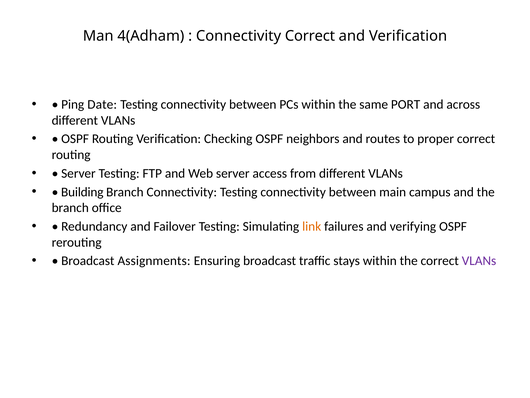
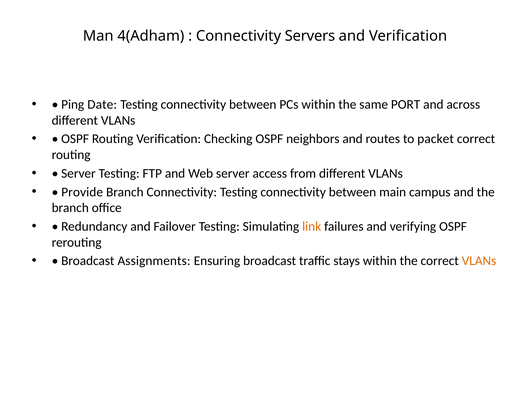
Connectivity Correct: Correct -> Servers (310, 36)
proper: proper -> packet (436, 139)
Building: Building -> Provide (82, 192)
VLANs colour: purple -> orange (479, 261)
